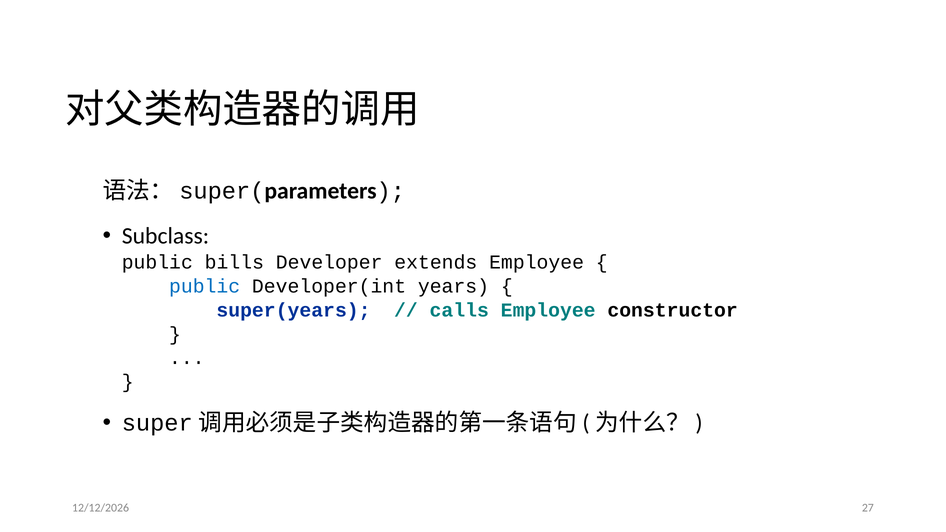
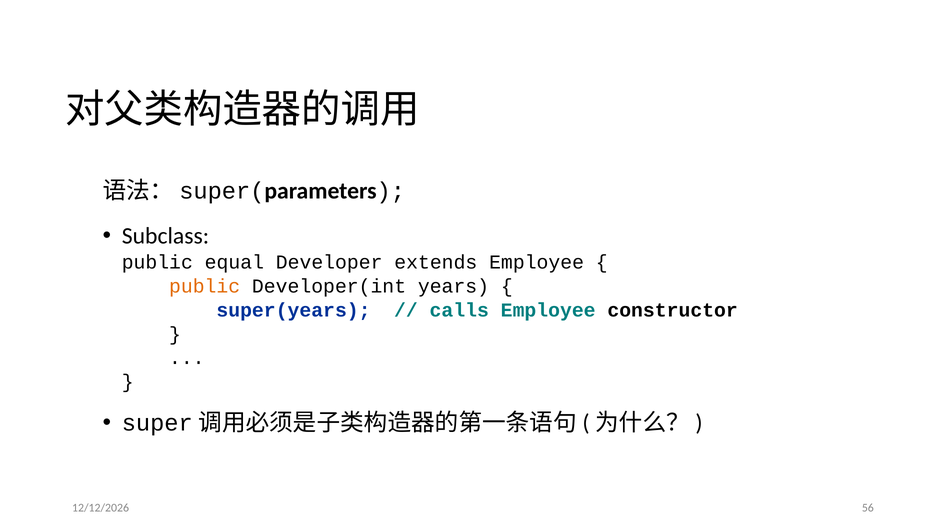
bills: bills -> equal (234, 263)
public colour: blue -> orange (205, 286)
27: 27 -> 56 (868, 508)
